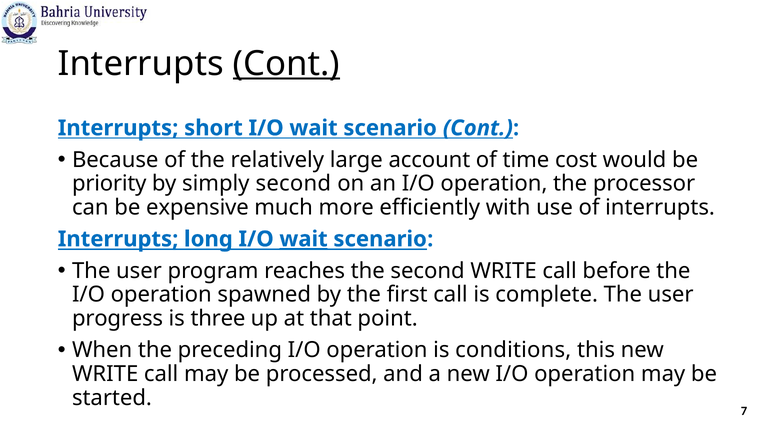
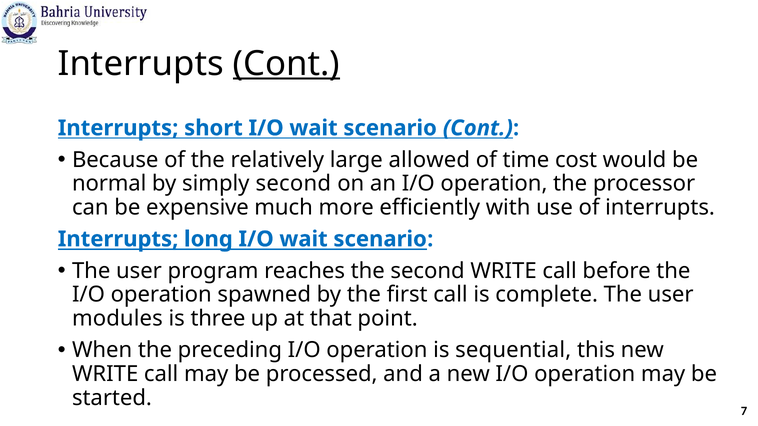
account: account -> allowed (429, 160)
priority: priority -> normal (109, 184)
wait underline: present -> none (304, 239)
progress: progress -> modules (117, 319)
conditions: conditions -> sequential (513, 350)
